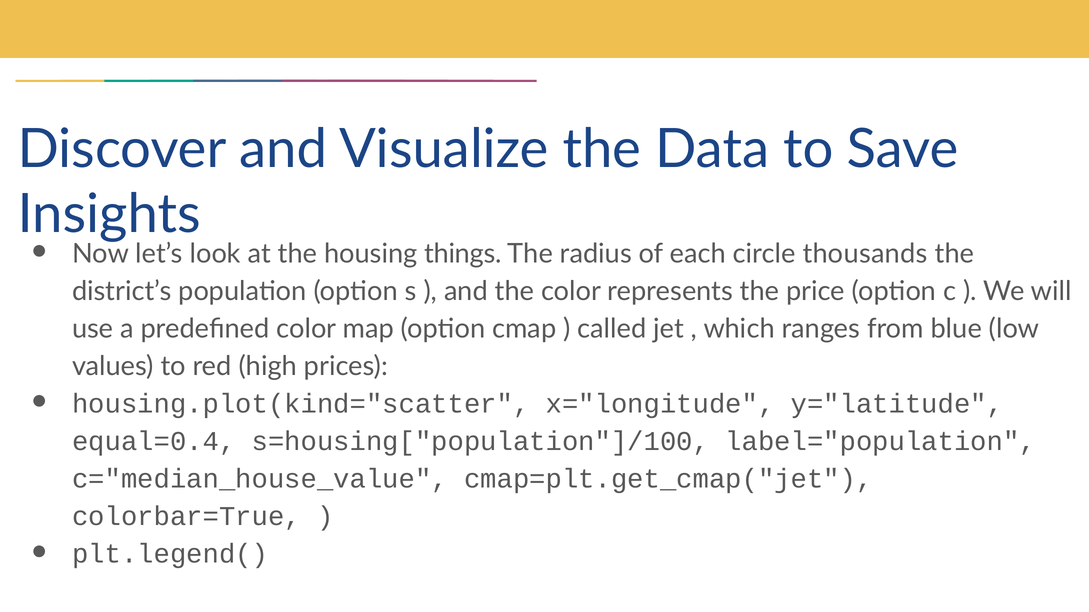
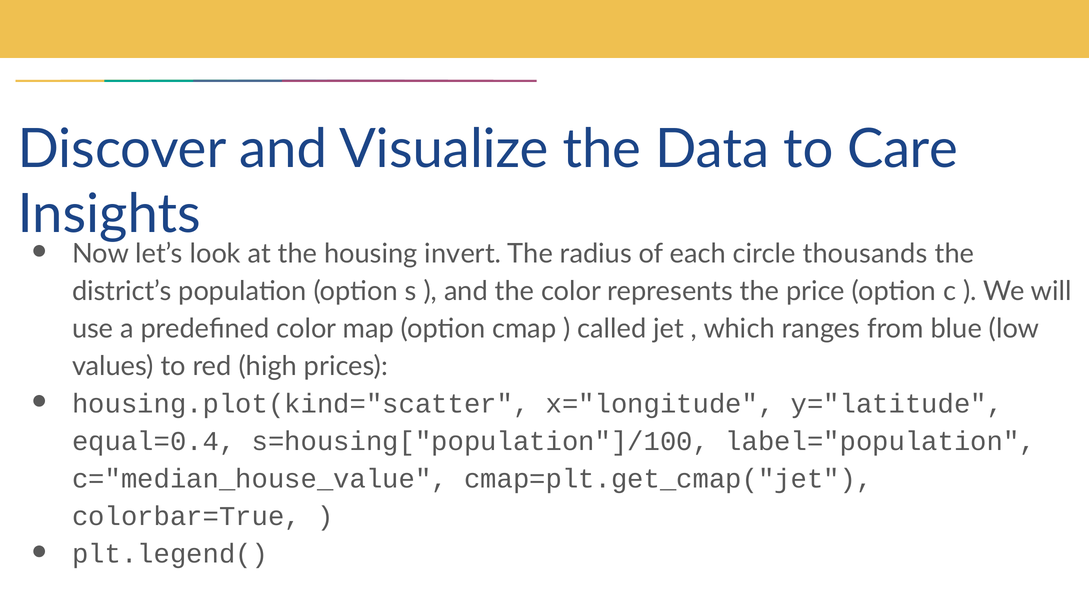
Save: Save -> Care (903, 149)
things: things -> invert (463, 254)
